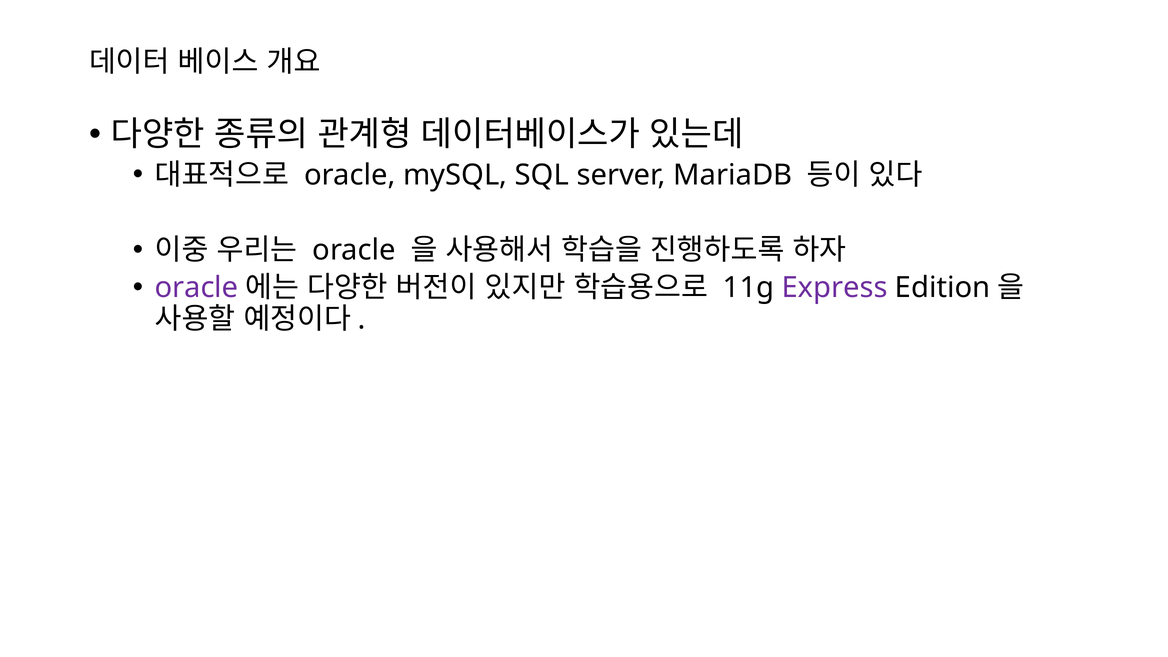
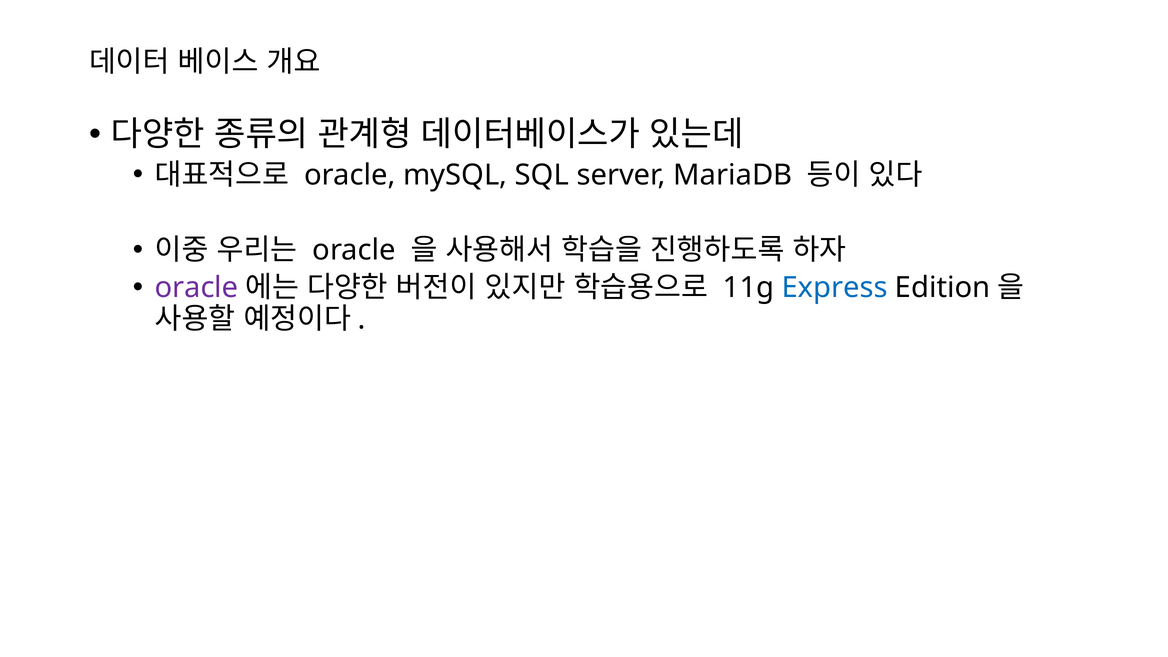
Express colour: purple -> blue (835, 288)
